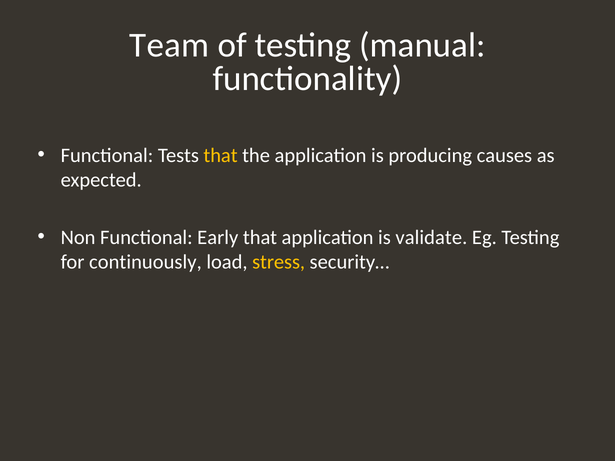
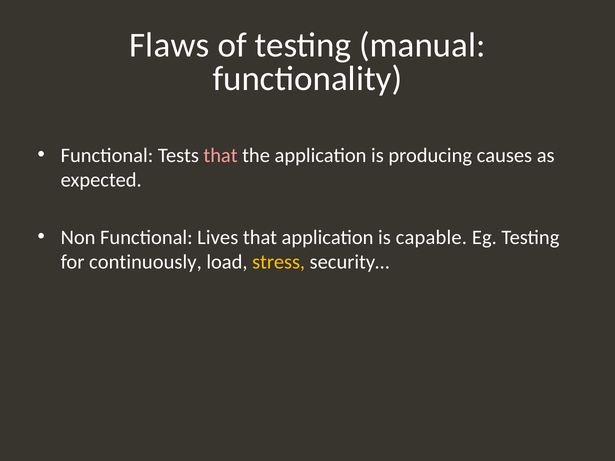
Team: Team -> Flaws (169, 45)
that colour: yellow -> pink (221, 155)
Early: Early -> Lives (218, 237)
validate: validate -> capable (431, 237)
